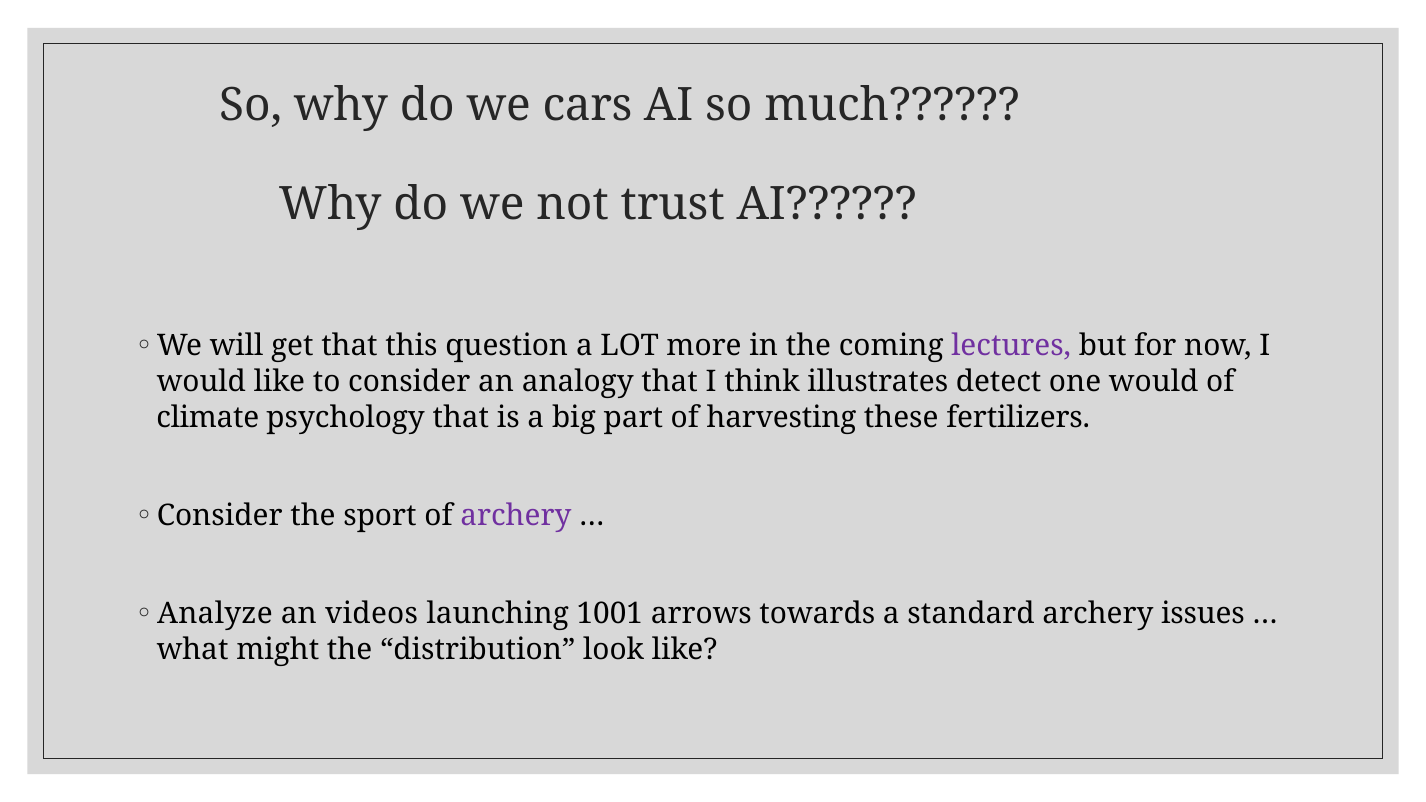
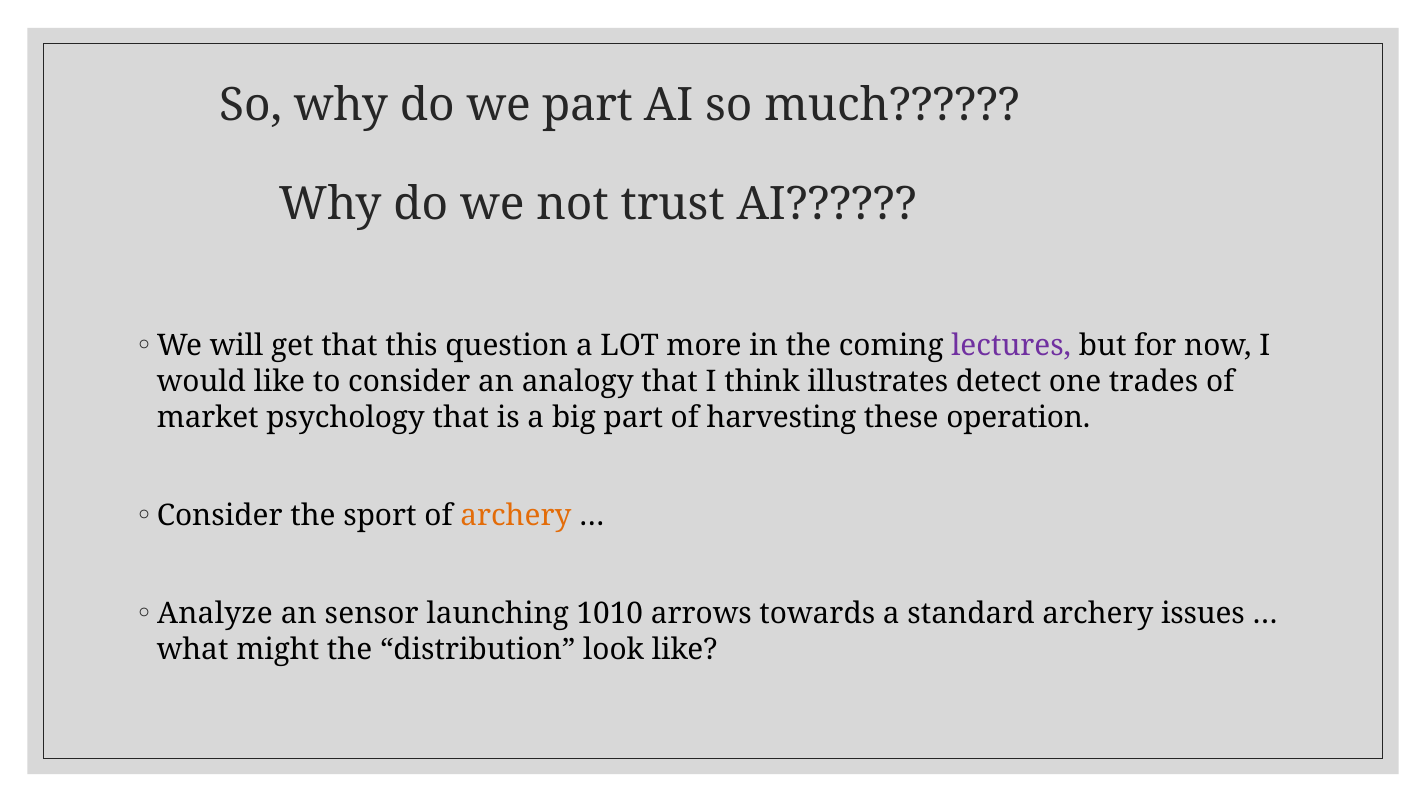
we cars: cars -> part (588, 105)
one would: would -> trades (1154, 382)
climate: climate -> market (208, 418)
fertilizers: fertilizers -> operation (1018, 418)
archery colour: purple -> orange (516, 516)
videos: videos -> sensor (372, 614)
1001: 1001 -> 1010 (610, 614)
